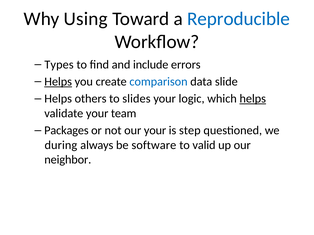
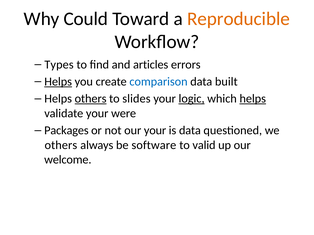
Using: Using -> Could (86, 19)
Reproducible colour: blue -> orange (238, 19)
include: include -> articles (151, 65)
slide: slide -> built (226, 82)
others underline: none -> present (91, 99)
logic underline: none -> present (192, 99)
team: team -> were (124, 114)
is step: step -> data (190, 131)
during: during -> others (61, 145)
neighbor: neighbor -> welcome (68, 160)
